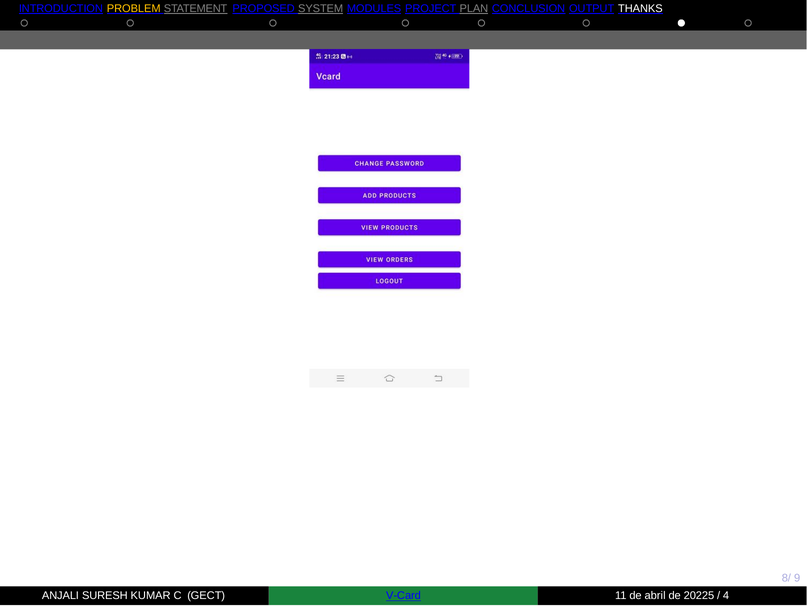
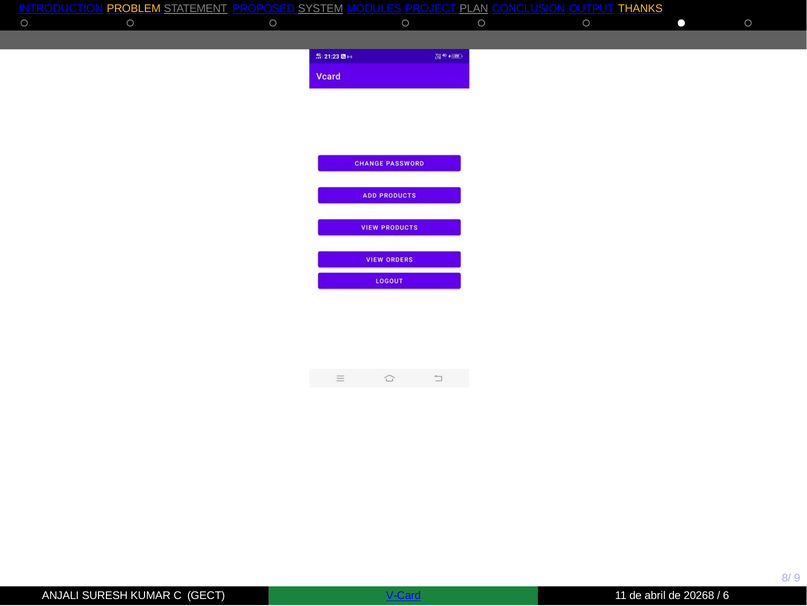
THANKS colour: white -> yellow (640, 9)
20225: 20225 -> 20268 (699, 595)
4: 4 -> 6 (726, 595)
